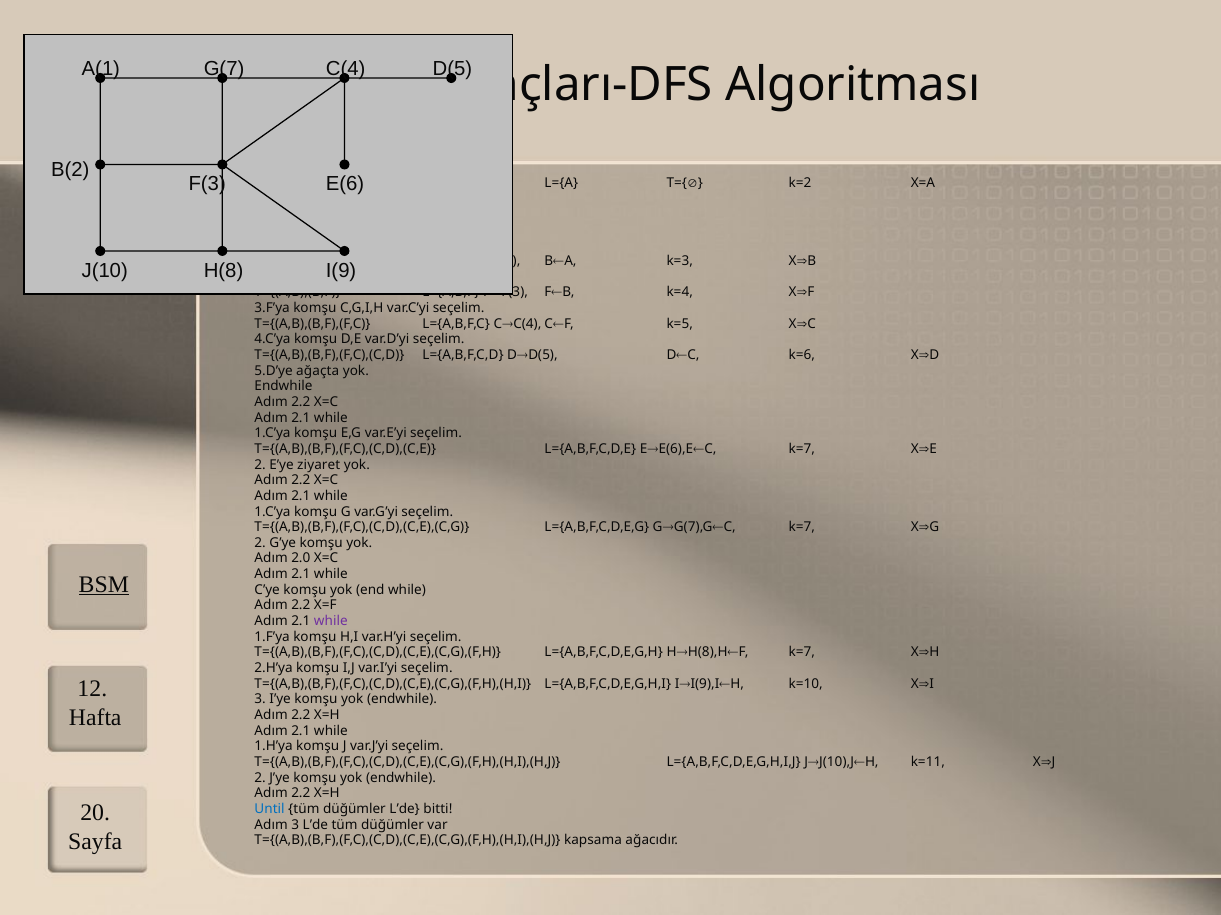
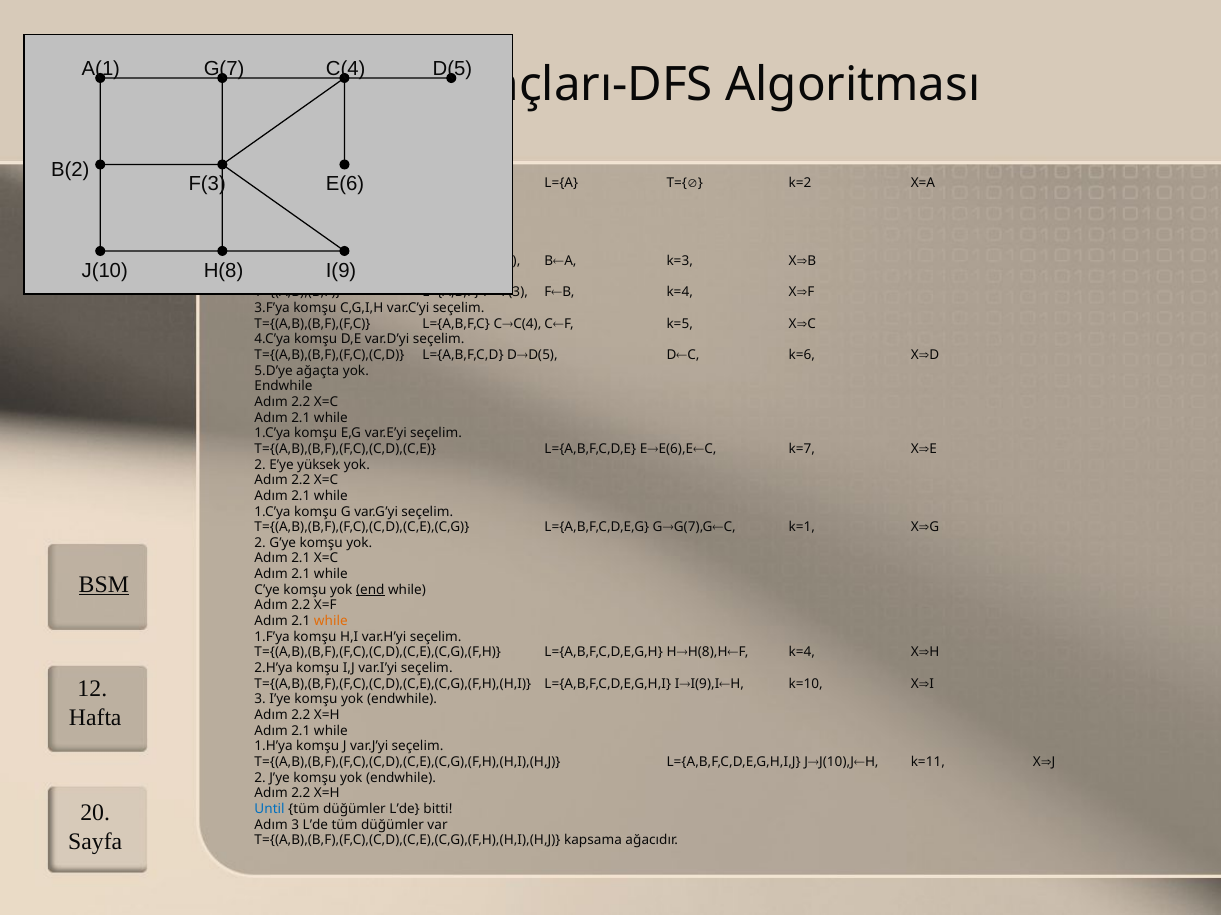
ziyaret: ziyaret -> yüksek (319, 465)
GG(7),GC k=7: k=7 -> k=1 (802, 528)
2.0: 2.0 -> 2.1 (301, 559)
end underline: none -> present (370, 590)
while colour: purple -> orange (331, 622)
HH(8),HF k=7: k=7 -> k=4 (802, 653)
